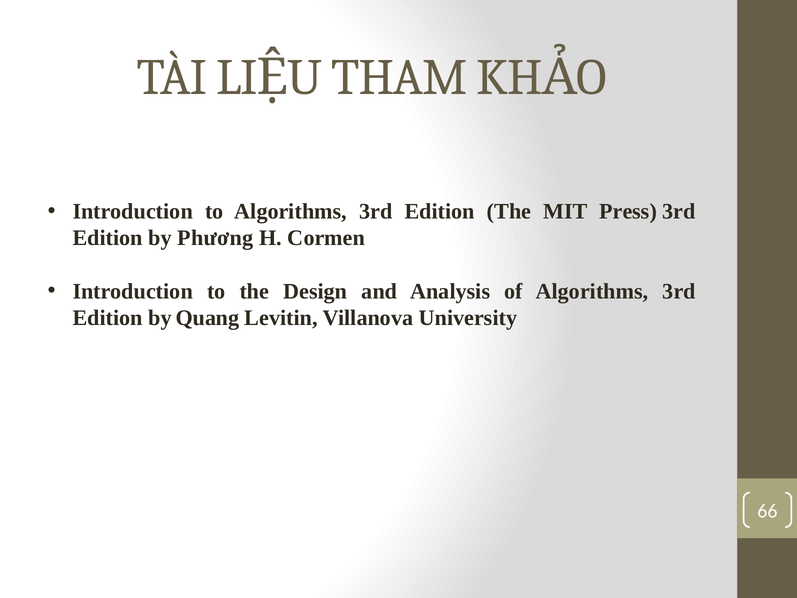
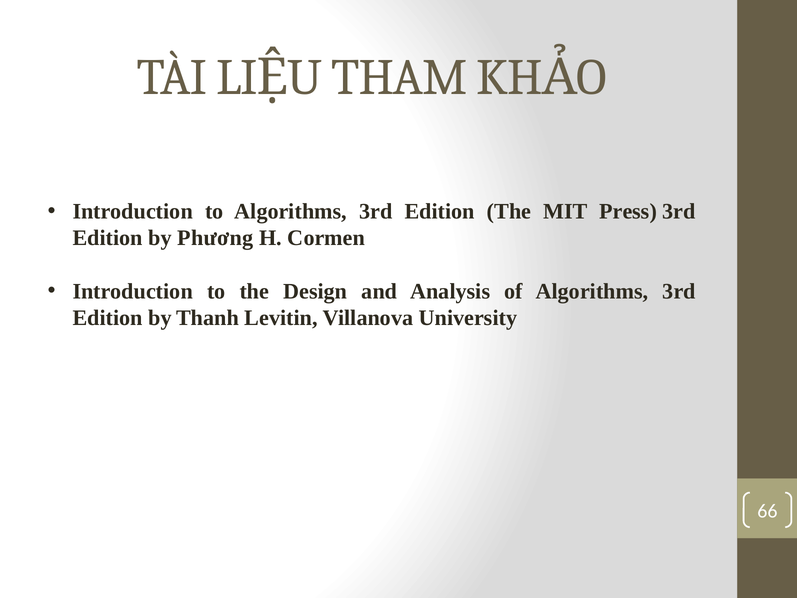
Quang: Quang -> Thanh (207, 318)
